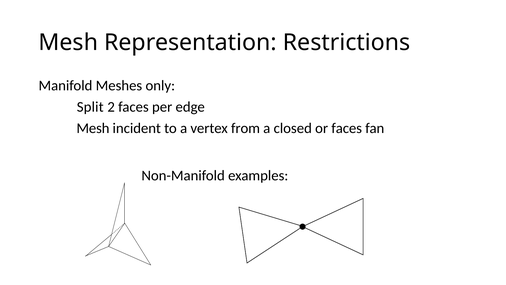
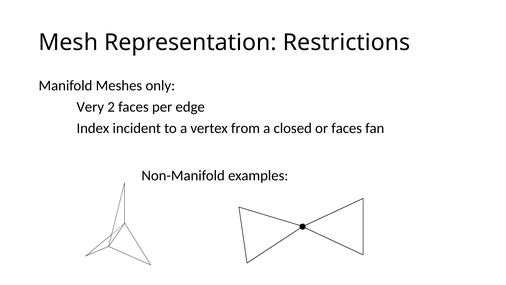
Split: Split -> Very (90, 107)
Mesh: Mesh -> Index (93, 128)
